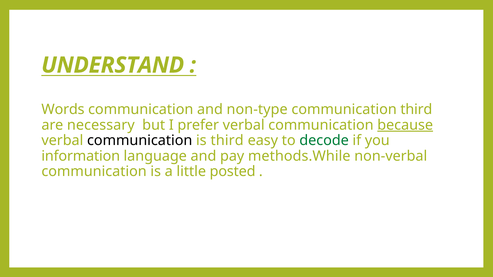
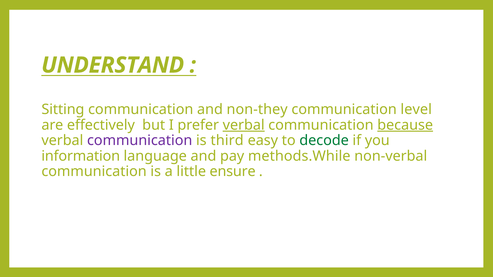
Words: Words -> Sitting (63, 110)
non-type: non-type -> non-they (257, 110)
communication third: third -> level (416, 110)
necessary: necessary -> effectively (101, 125)
verbal underline: none -> present (244, 125)
communication colour: black -> purple (140, 141)
posted: posted -> ensure (233, 172)
